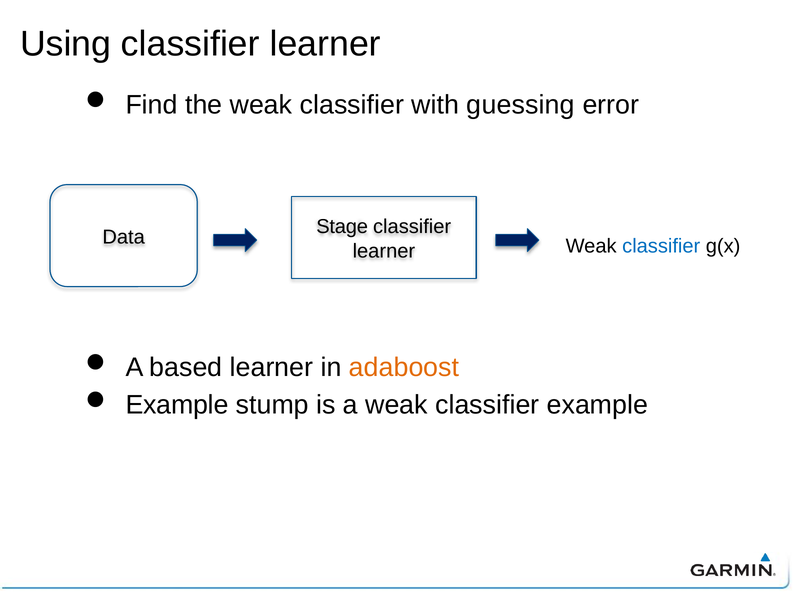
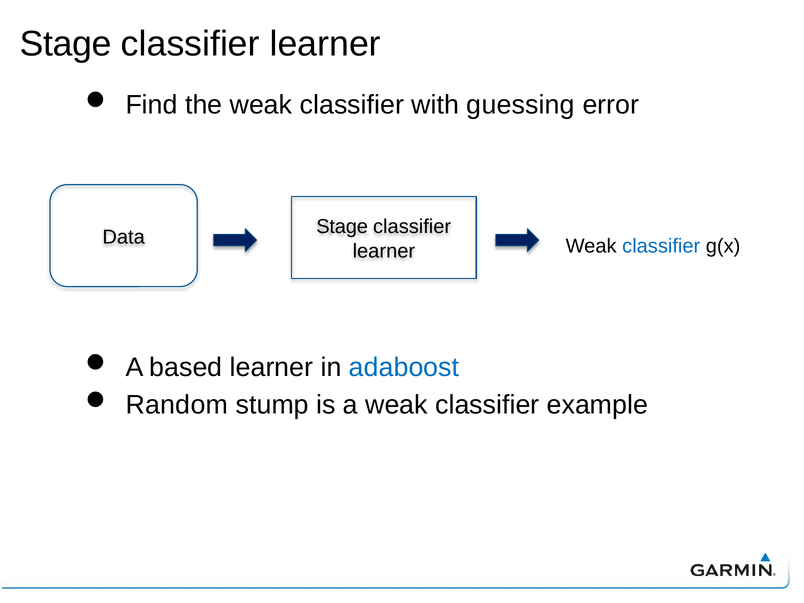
Using: Using -> Stage (66, 44)
adaboost colour: orange -> blue (404, 367)
Example: Example -> Random (177, 405)
